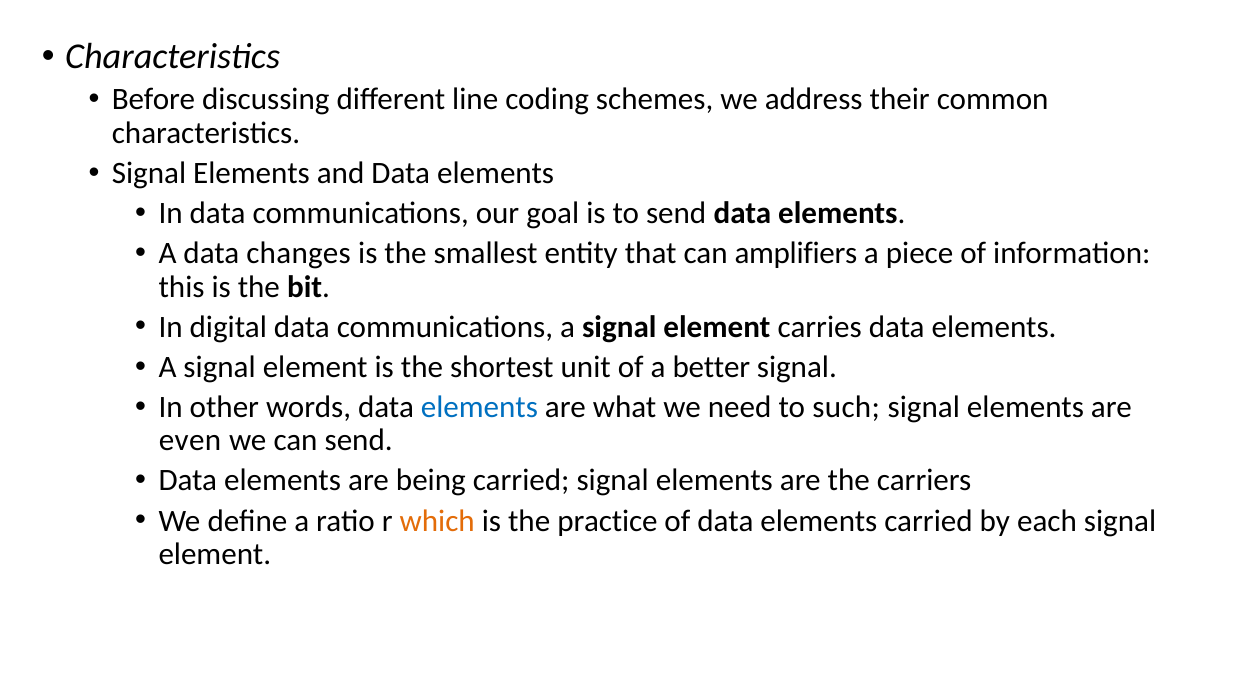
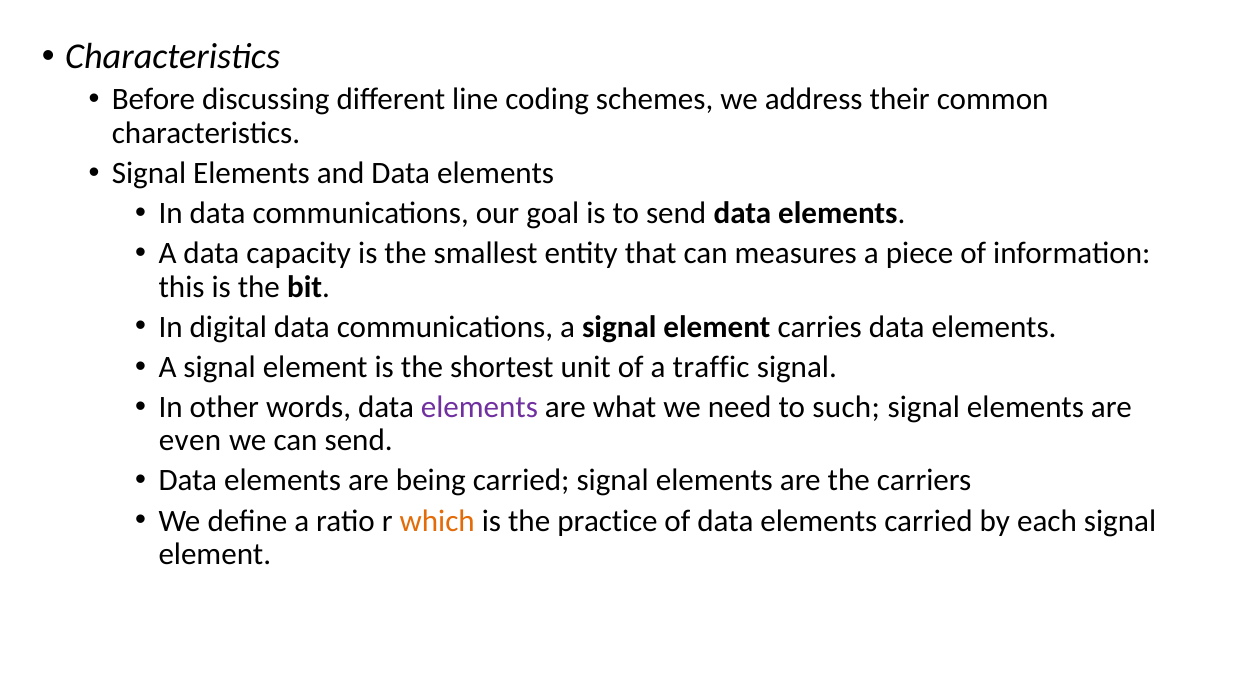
changes: changes -> capacity (299, 253)
amplifiers: amplifiers -> measures (796, 253)
better: better -> traffic (711, 367)
elements colour: blue -> purple (479, 407)
